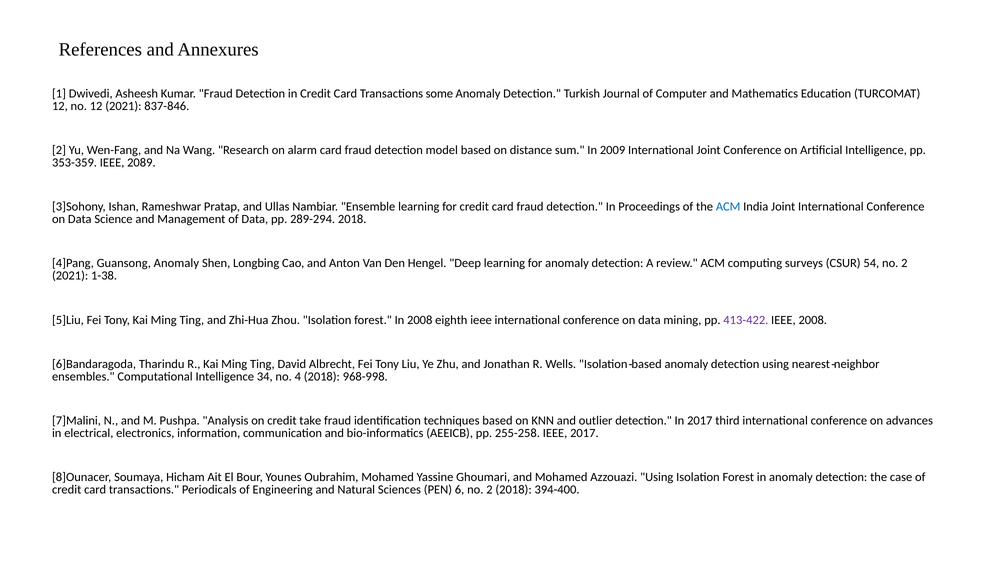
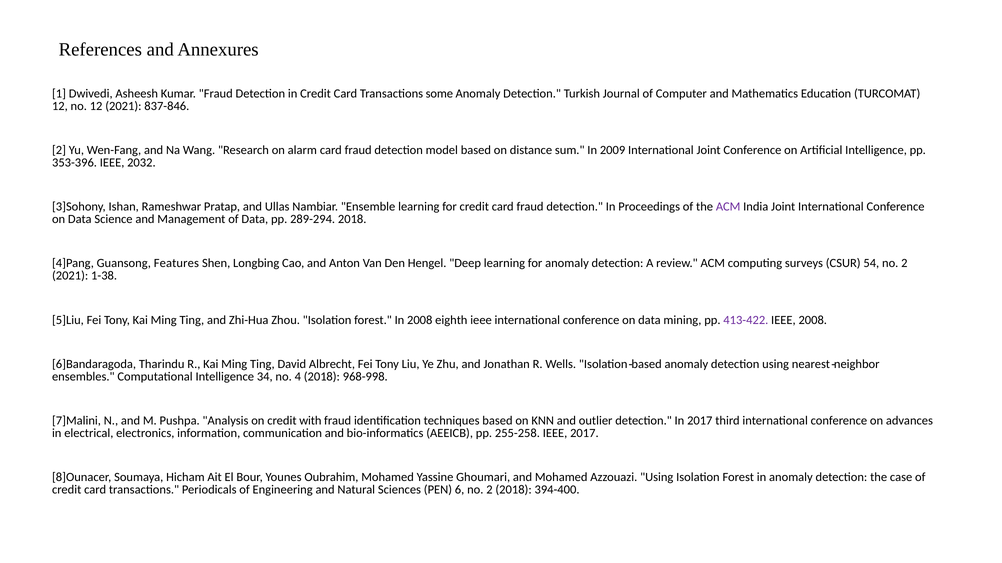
353-359: 353-359 -> 353-396 (75, 163)
2089: 2089 -> 2032 (141, 163)
ACM colour: blue -> purple (728, 207)
Guansong Anomaly: Anomaly -> Features (176, 264)
take: take -> with (310, 421)
